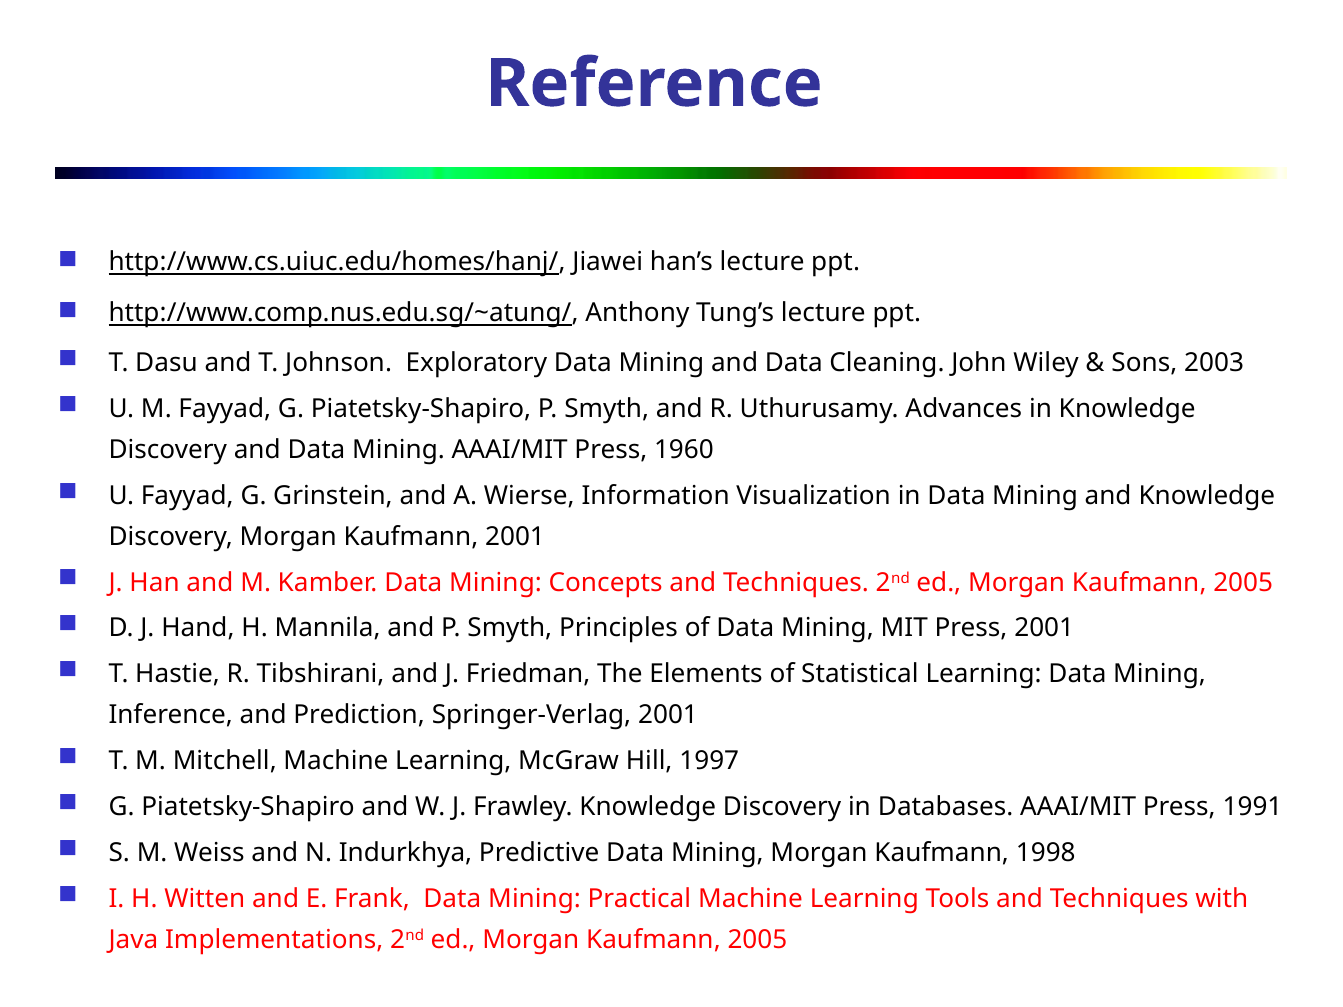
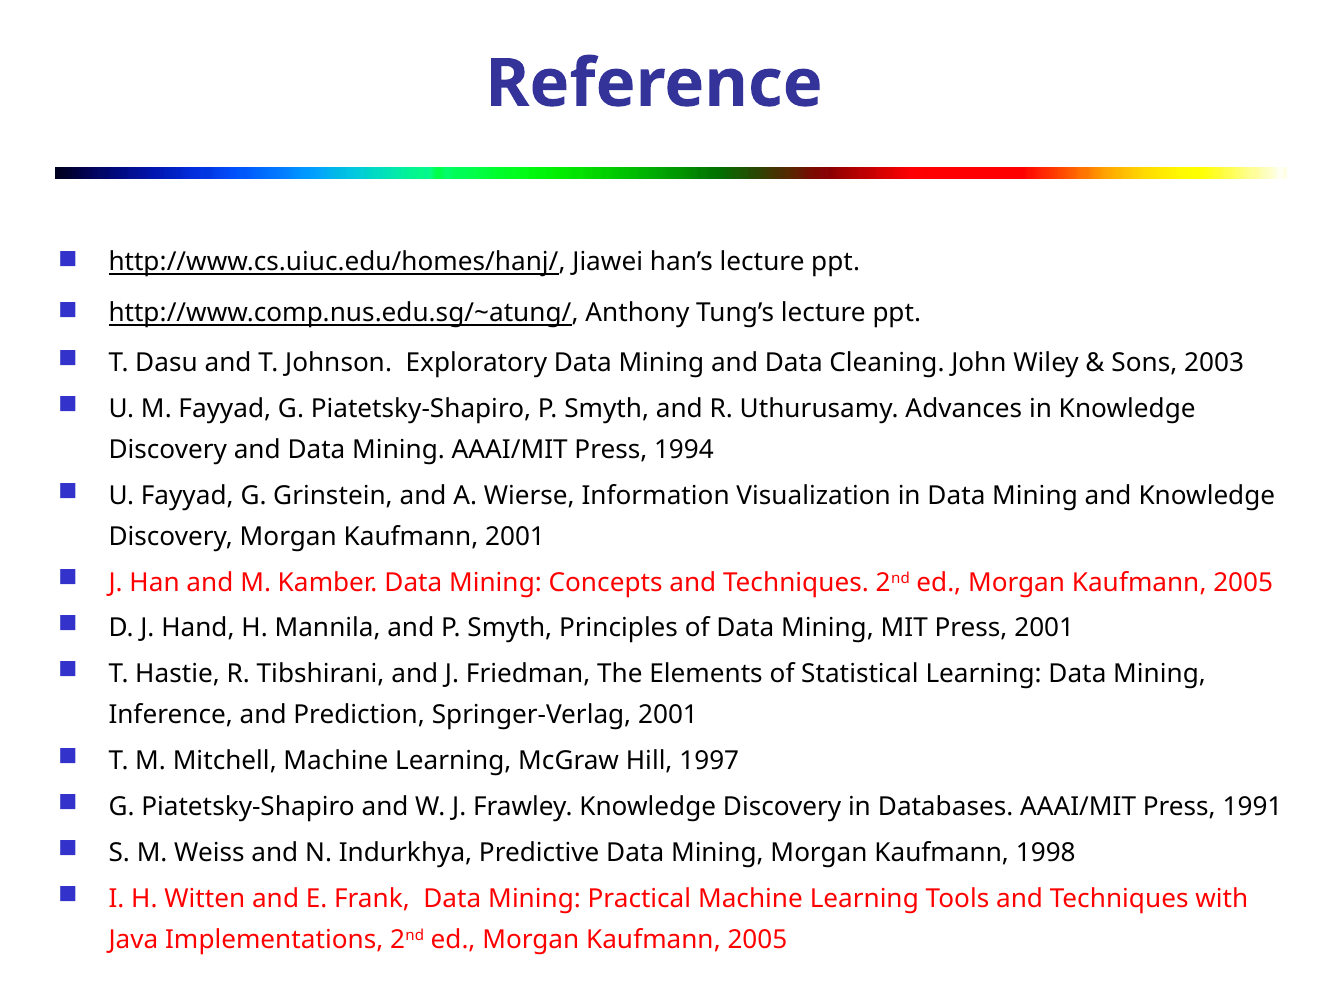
1960: 1960 -> 1994 (684, 450)
